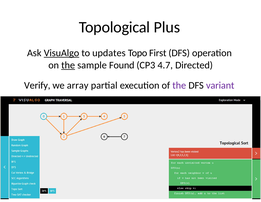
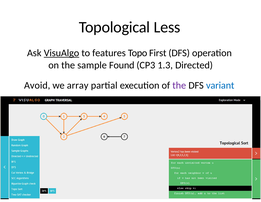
Plus: Plus -> Less (167, 27)
updates: updates -> features (109, 53)
the underline: present -> none (68, 65)
4.7: 4.7 -> 1.3 (165, 65)
Verify: Verify -> Avoid (37, 85)
variant colour: purple -> blue (220, 85)
